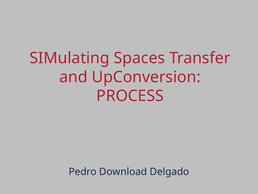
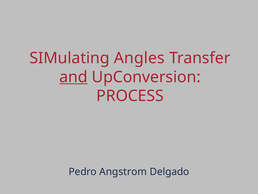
Spaces: Spaces -> Angles (139, 58)
and underline: none -> present (73, 77)
Download: Download -> Angstrom (123, 171)
